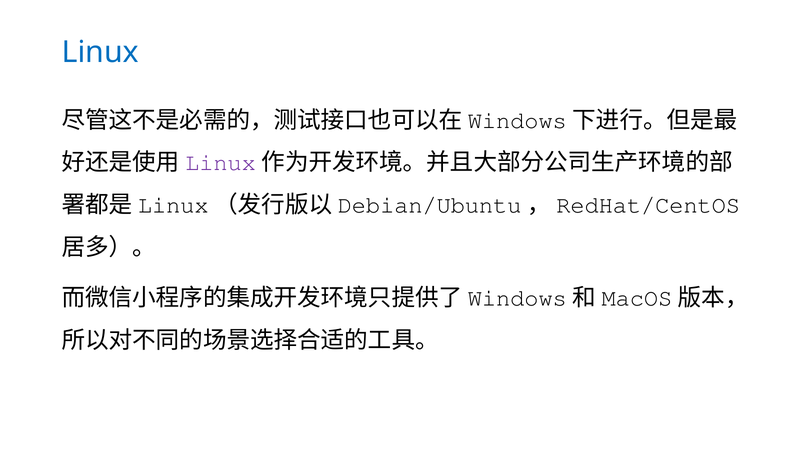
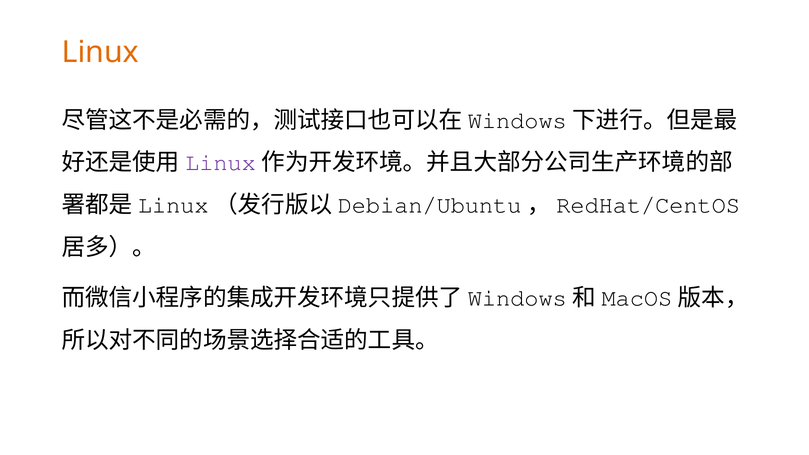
Linux colour: blue -> orange (100, 52)
